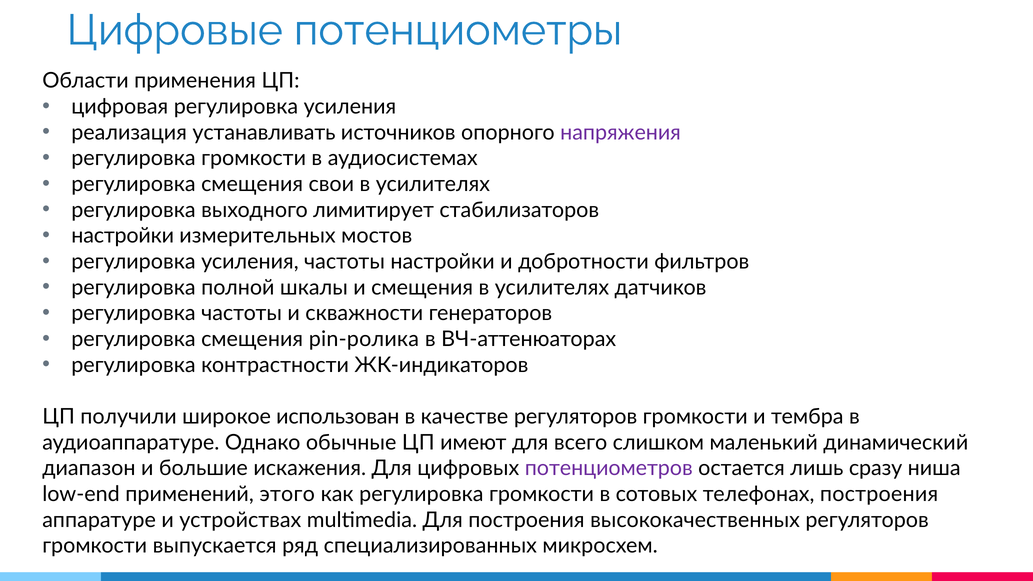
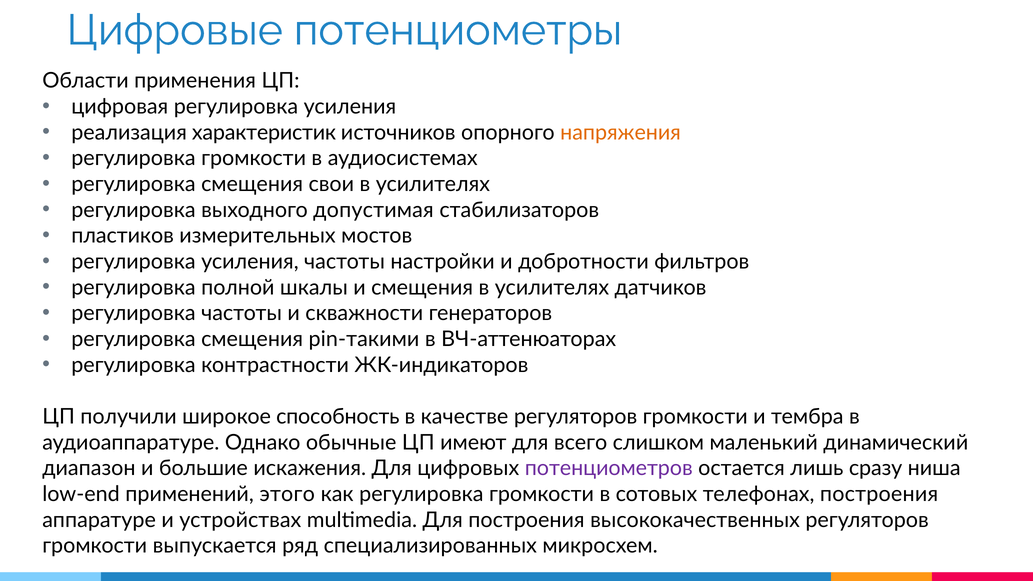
устанавливать: устанавливать -> характеристик (264, 133)
напряжения colour: purple -> orange (621, 133)
лимитирует: лимитирует -> допустимая (373, 210)
настройки: настройки -> пластиков (123, 236)
pin-ролика: pin-ролика -> pin-такими (364, 339)
использован: использован -> способность (338, 417)
